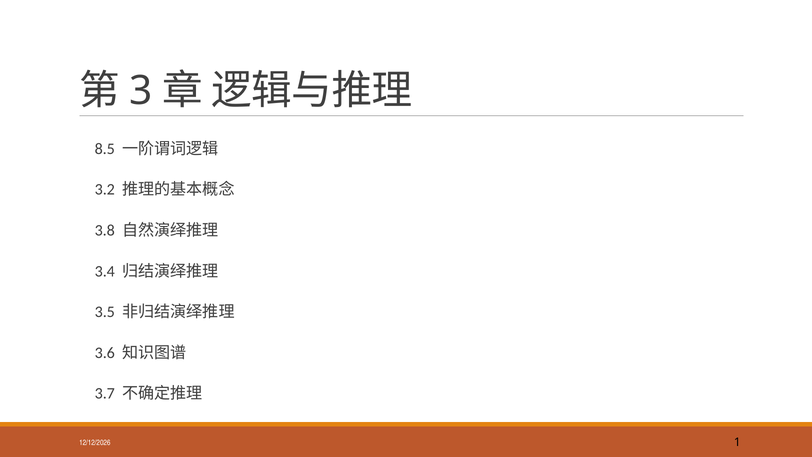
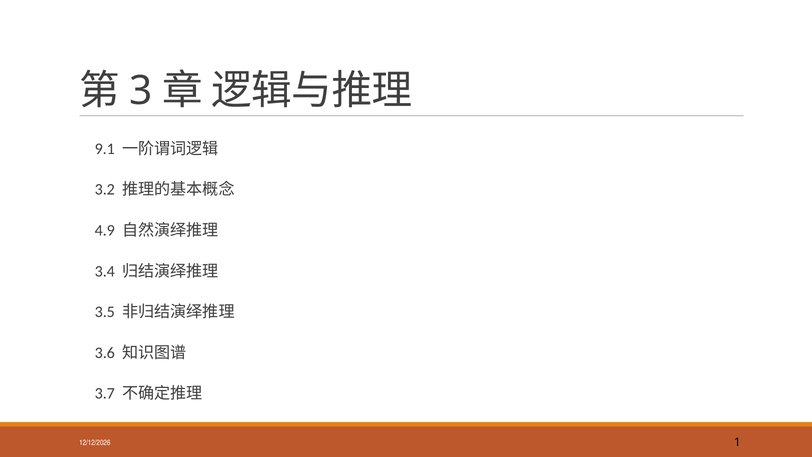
8.5: 8.5 -> 9.1 (105, 149)
3.8: 3.8 -> 4.9 (105, 230)
